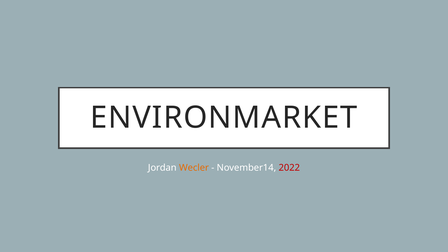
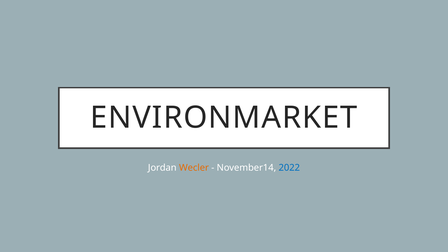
2022 colour: red -> blue (289, 168)
